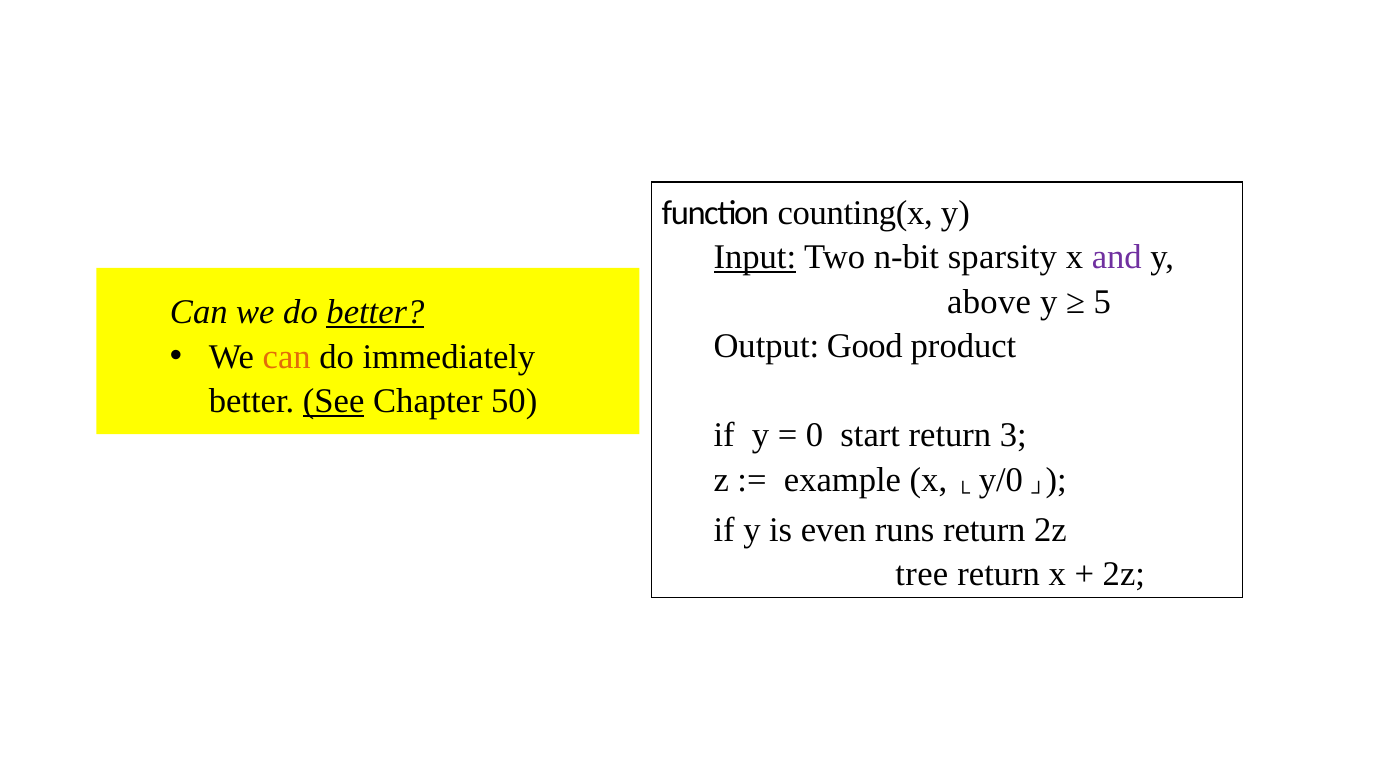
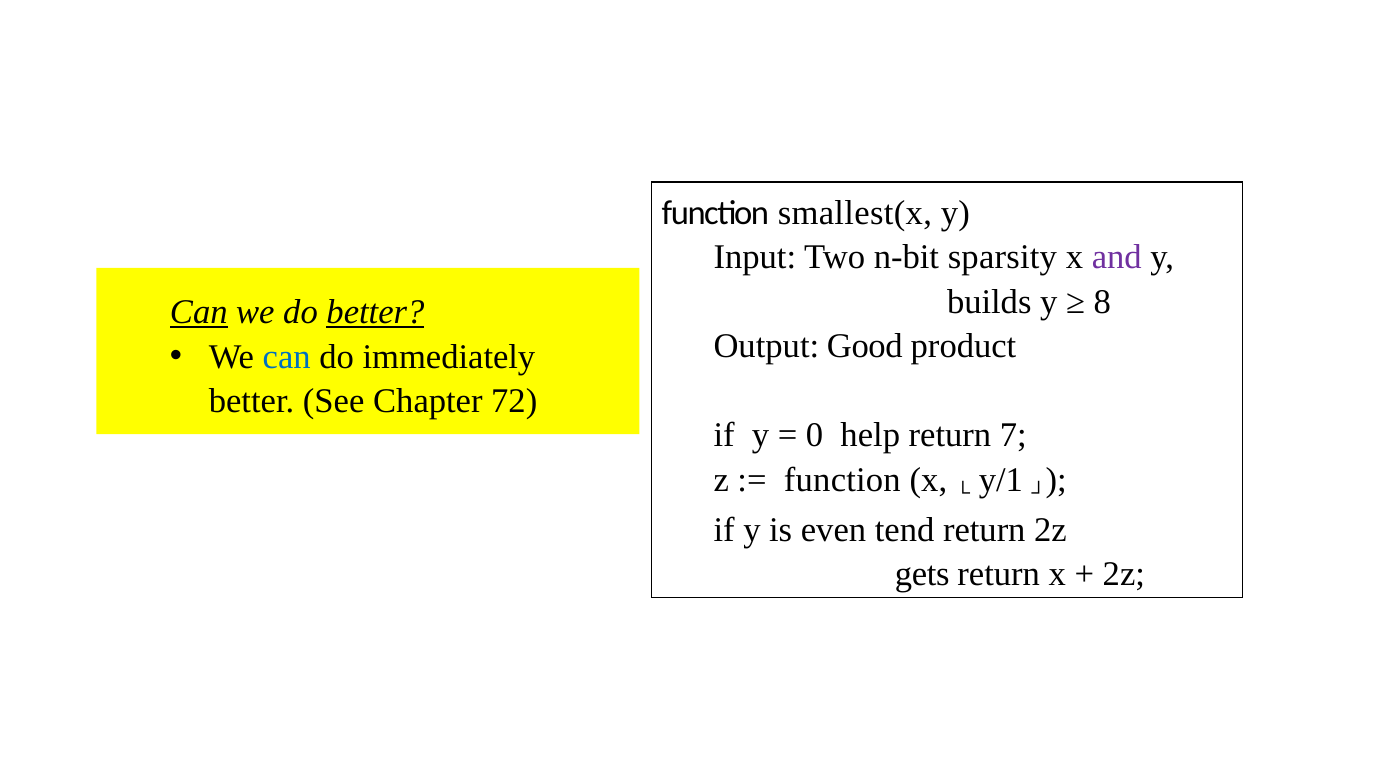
counting(x: counting(x -> smallest(x (855, 213)
Input underline: present -> none (755, 258)
above: above -> builds (989, 302)
5: 5 -> 8 (1102, 302)
Can underline: none -> present (199, 312)
can colour: orange -> blue (287, 357)
See underline: present -> none (334, 401)
50: 50 -> 72 (514, 401)
start: start -> help (870, 435)
3: 3 -> 7 (1013, 435)
example: example -> function (842, 480)
y/0: y/0 -> y/1 (1001, 480)
runs: runs -> tend (905, 530)
tree: tree -> gets (922, 575)
